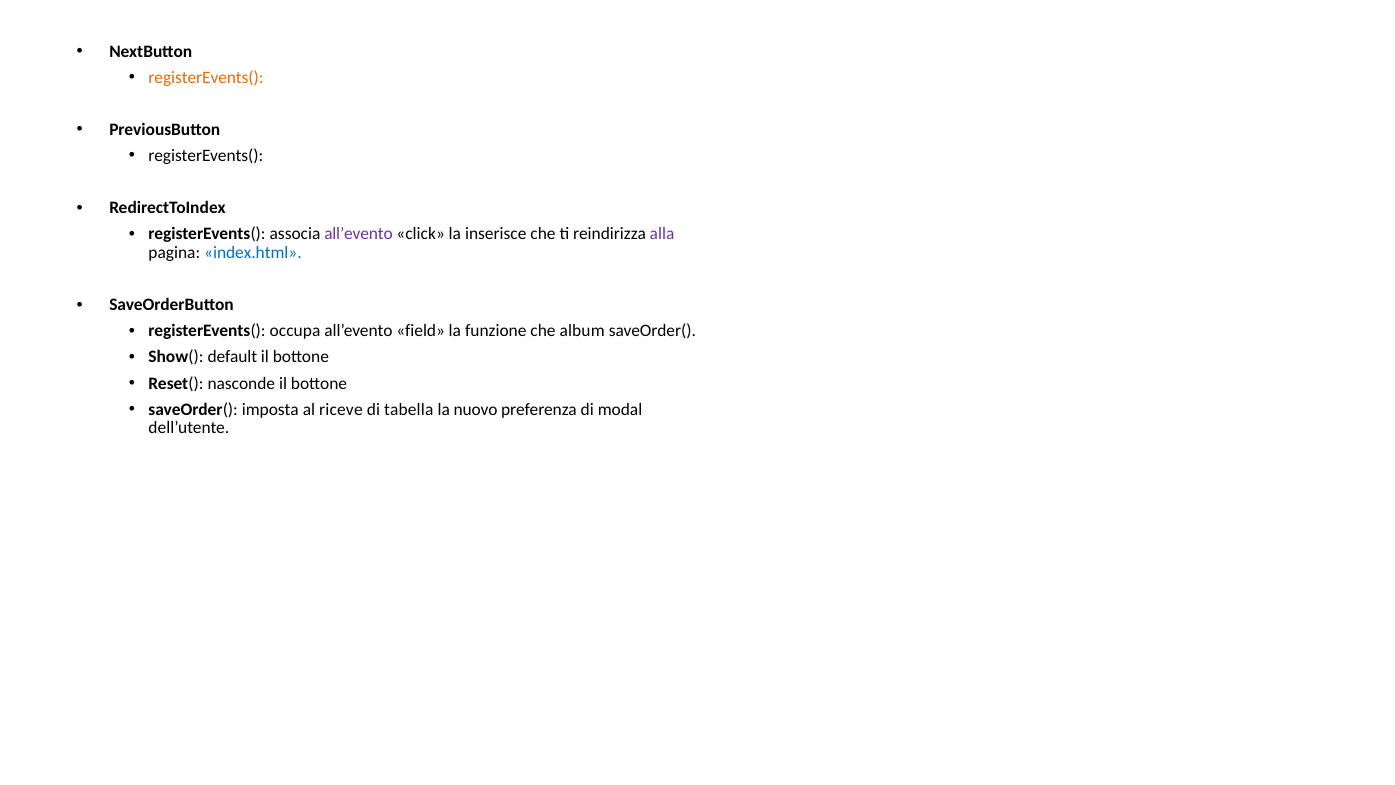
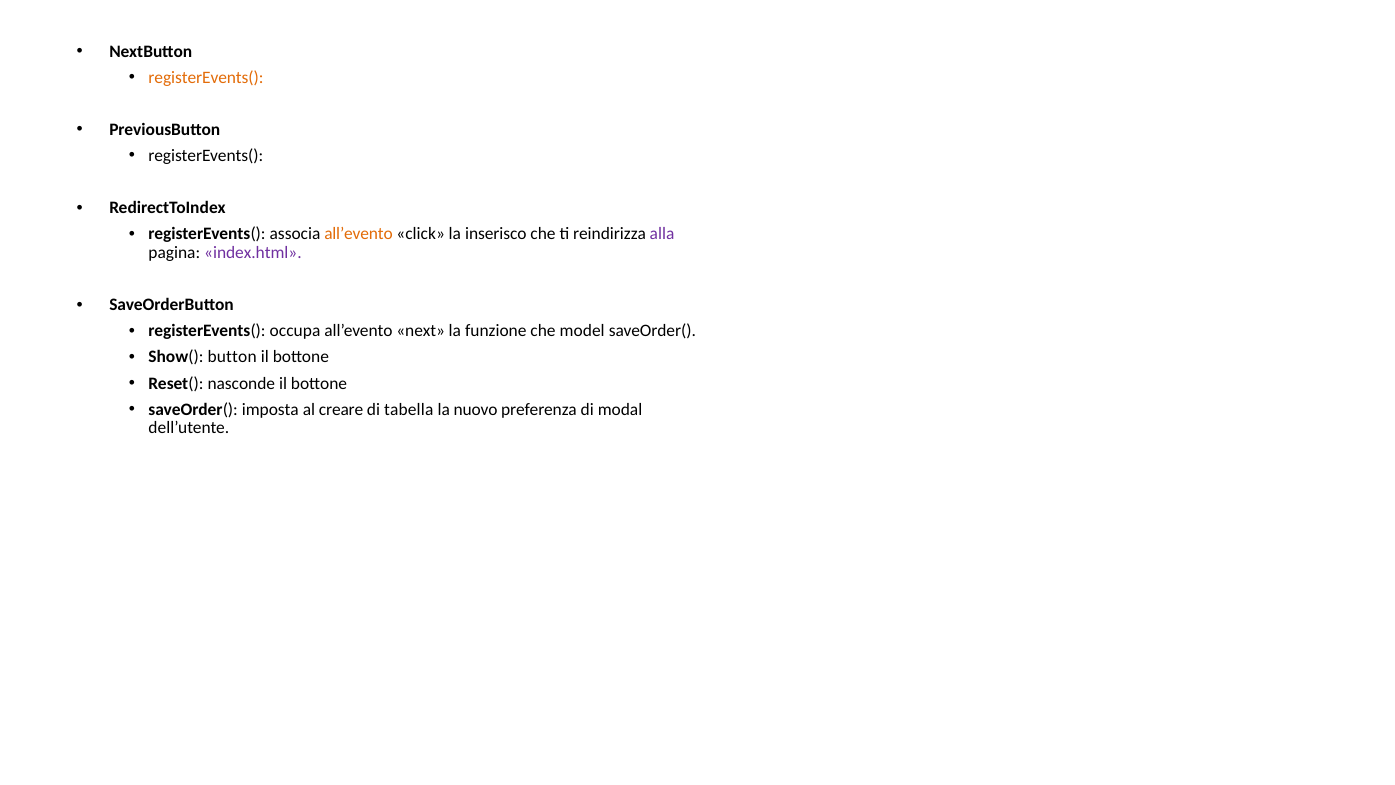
all’evento colour: purple -> orange (358, 234)
inserisce: inserisce -> inserisco (496, 234)
index.html colour: blue -> purple (253, 253)
field: field -> next (421, 331)
album: album -> model (582, 331)
default: default -> button (232, 357)
riceve: riceve -> creare (341, 409)
